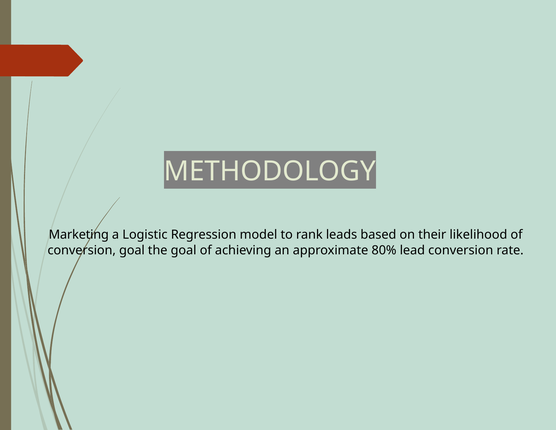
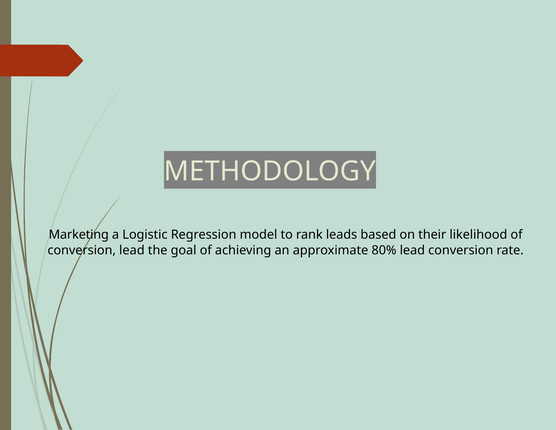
conversion goal: goal -> lead (132, 250)
